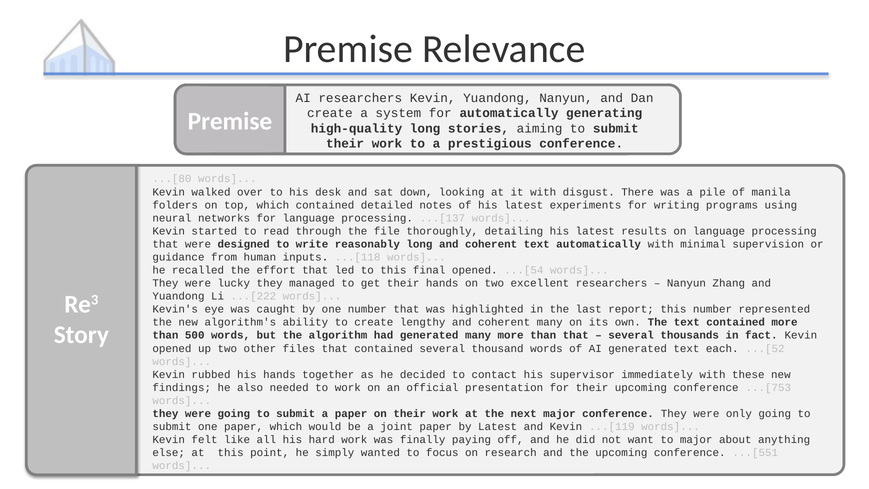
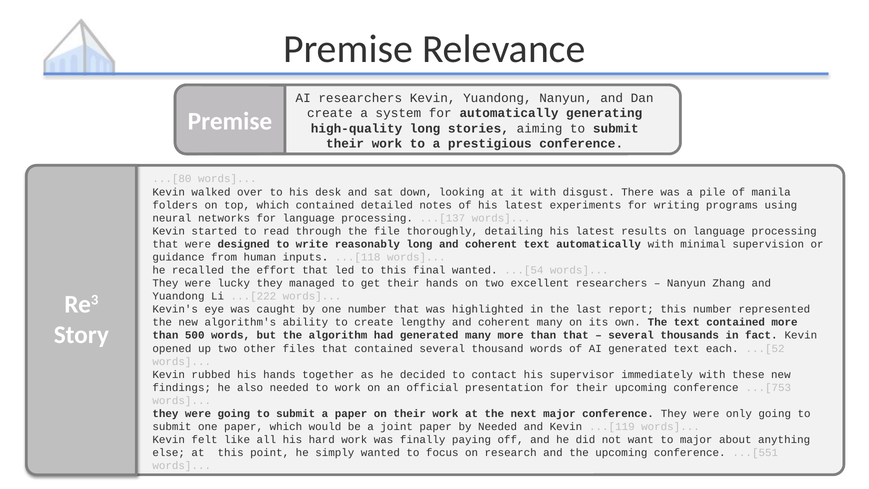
final opened: opened -> wanted (475, 270)
by Latest: Latest -> Needed (498, 426)
